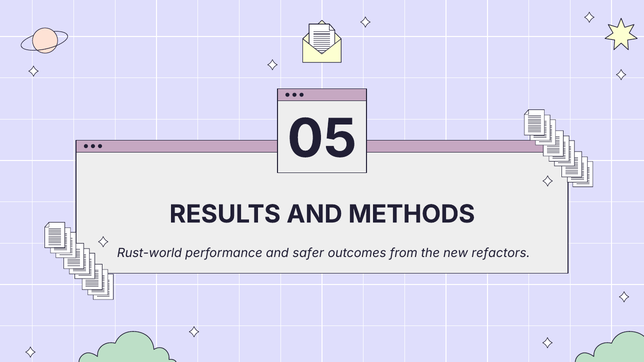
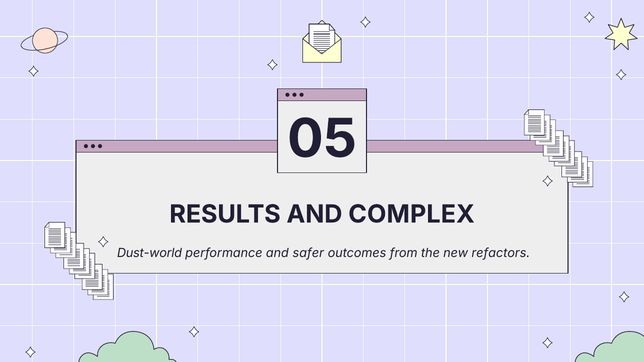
METHODS: METHODS -> COMPLEX (411, 214)
Rust-world: Rust-world -> Dust-world (150, 253)
